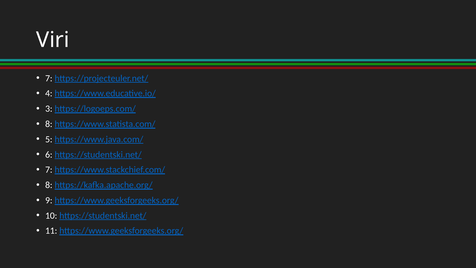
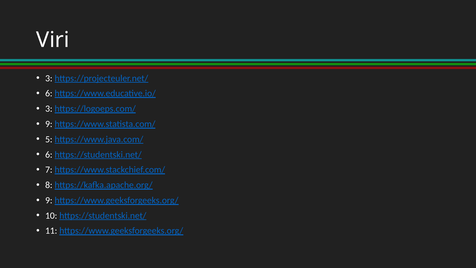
7: 7 -> 3 (49, 78)
4: 4 -> 6 (49, 93)
8: 8 -> 9 (49, 124)
